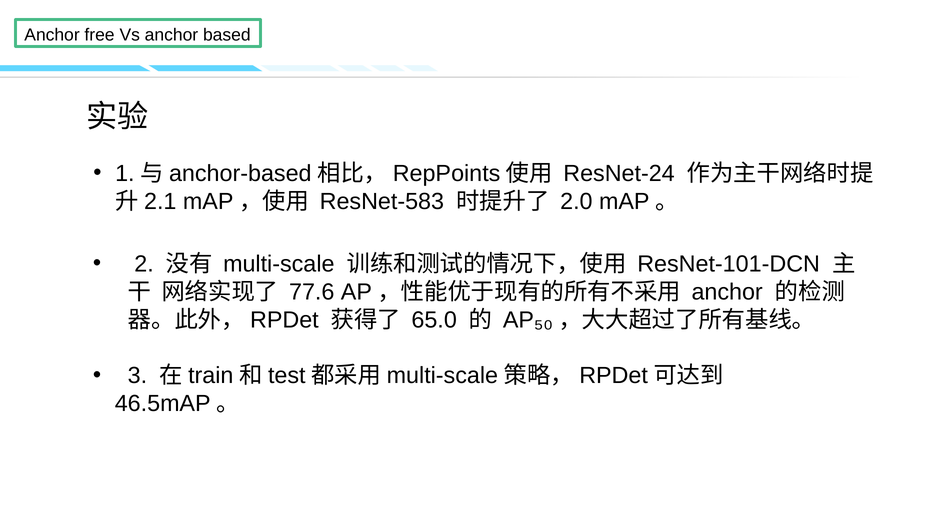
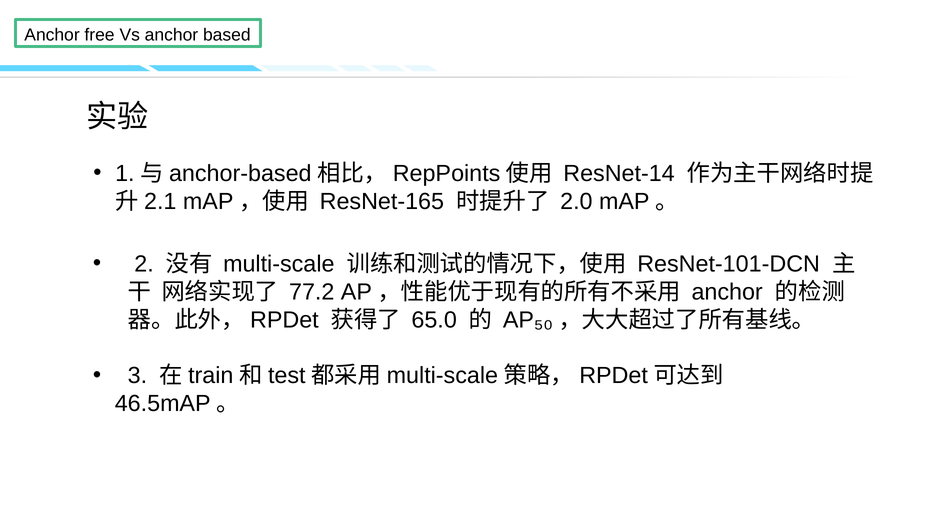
ResNet-24: ResNet-24 -> ResNet-14 (619, 173)
ResNet-583: ResNet-583 -> ResNet-165 (382, 201)
77.6: 77.6 -> 77.2 (312, 292)
